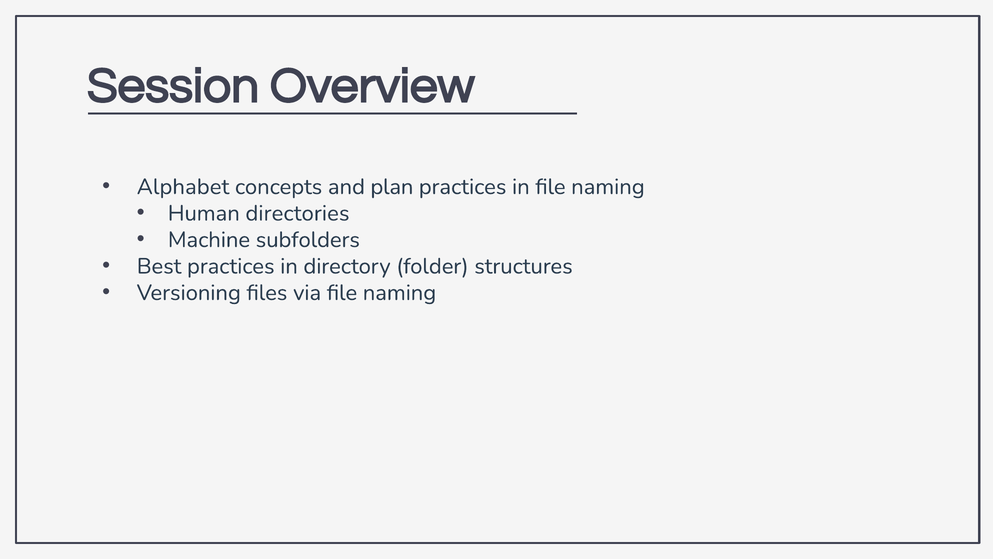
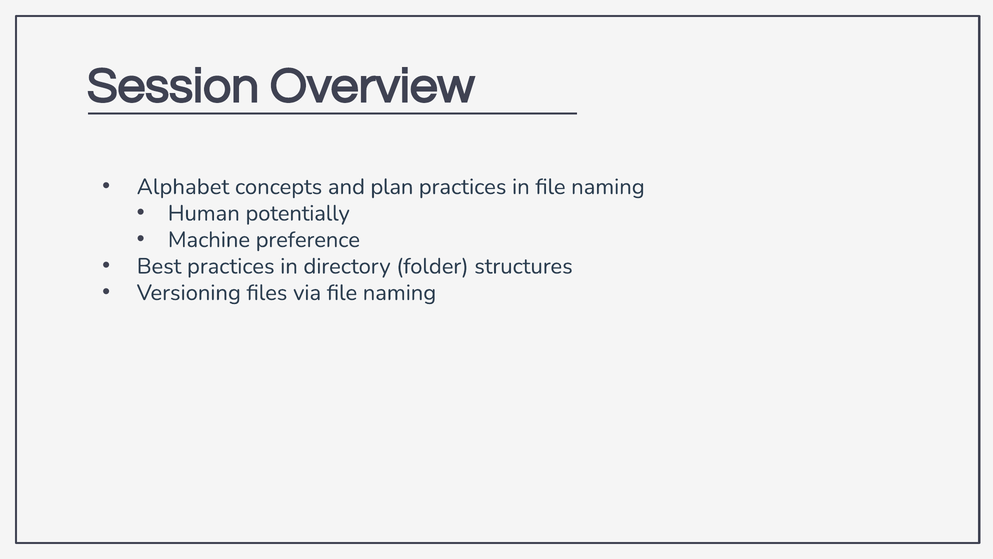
directories: directories -> potentially (298, 213)
subfolders: subfolders -> preference (308, 240)
